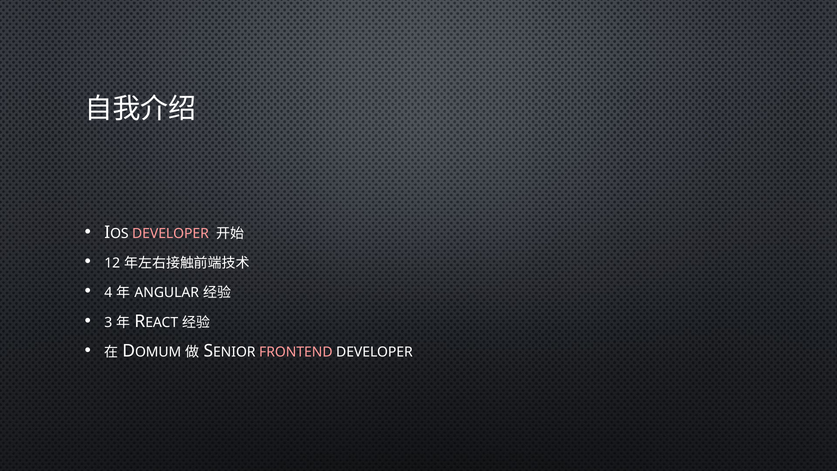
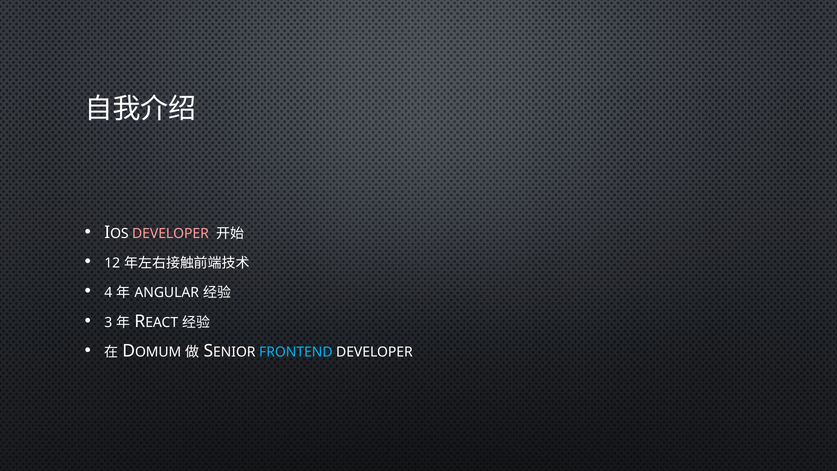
FRONTEND colour: pink -> light blue (296, 352)
